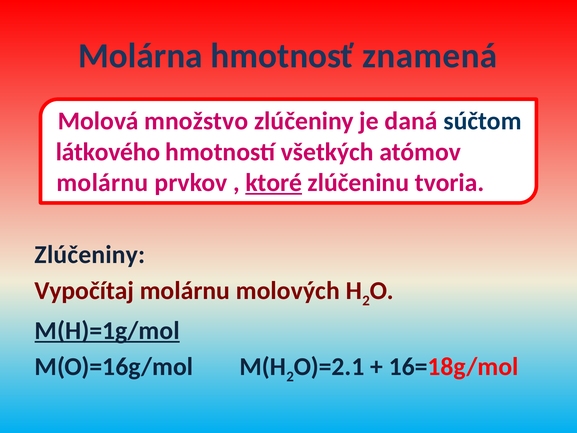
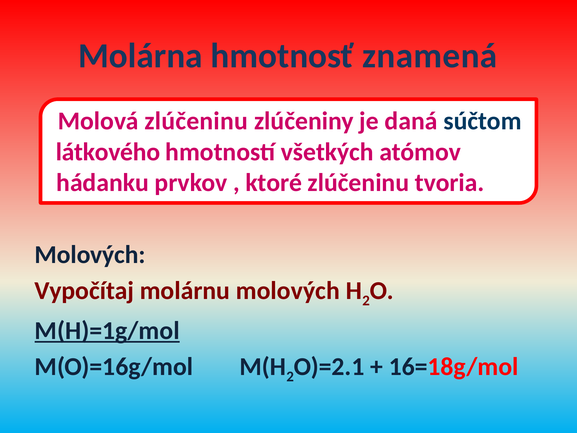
Molová množstvo: množstvo -> zlúčeninu (196, 121)
molárnu: molárnu -> hádanku (103, 183)
ktoré underline: present -> none (274, 183)
Zlúčeniny: Zlúčeniny -> Molových (90, 255)
